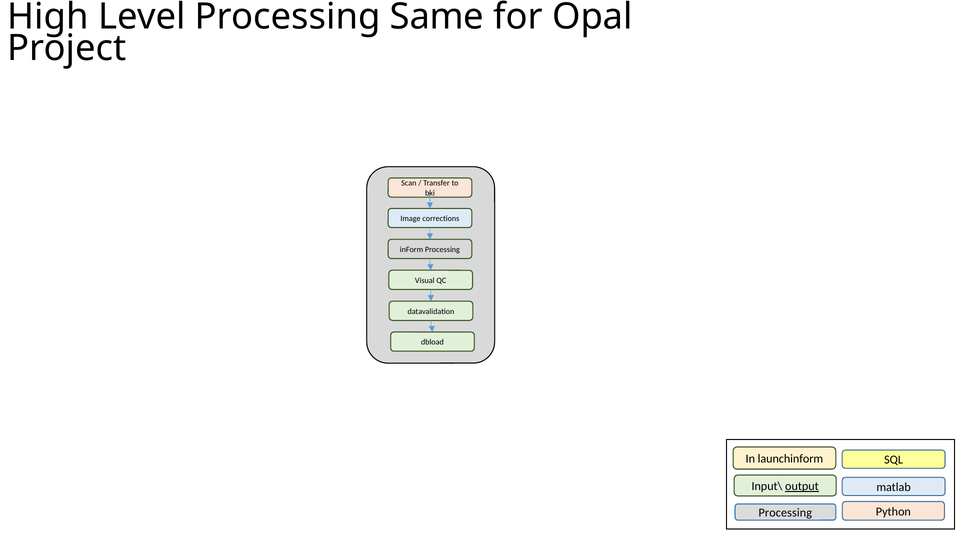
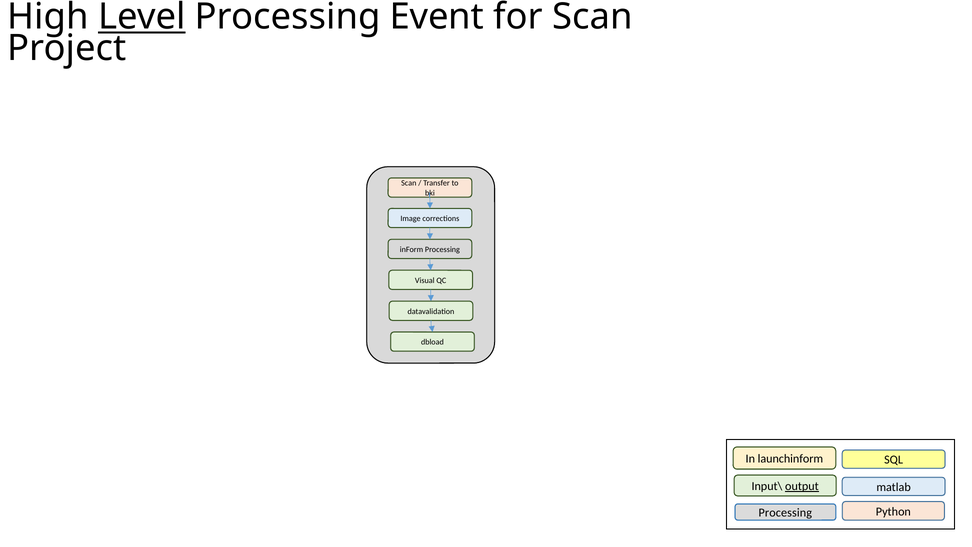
Level underline: none -> present (142, 17)
Same: Same -> Event (437, 17)
for Opal: Opal -> Scan (592, 17)
